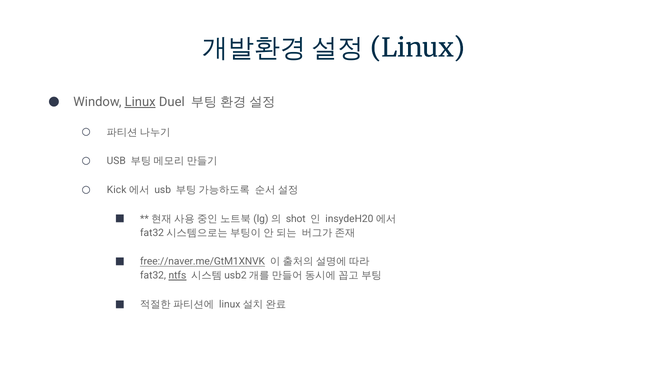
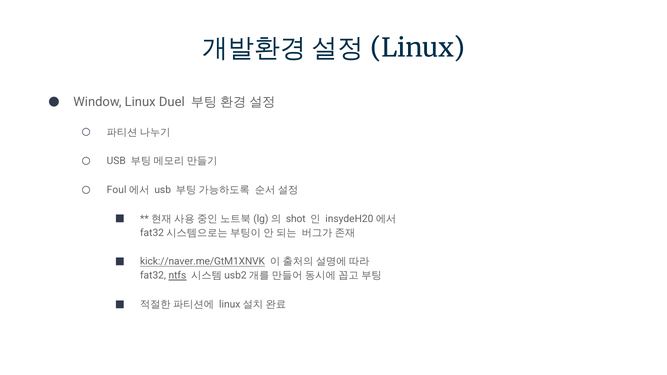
Linux underline: present -> none (140, 102)
Kick: Kick -> Foul (117, 190)
free://naver.me/GtM1XNVK: free://naver.me/GtM1XNVK -> kick://naver.me/GtM1XNVK (203, 262)
